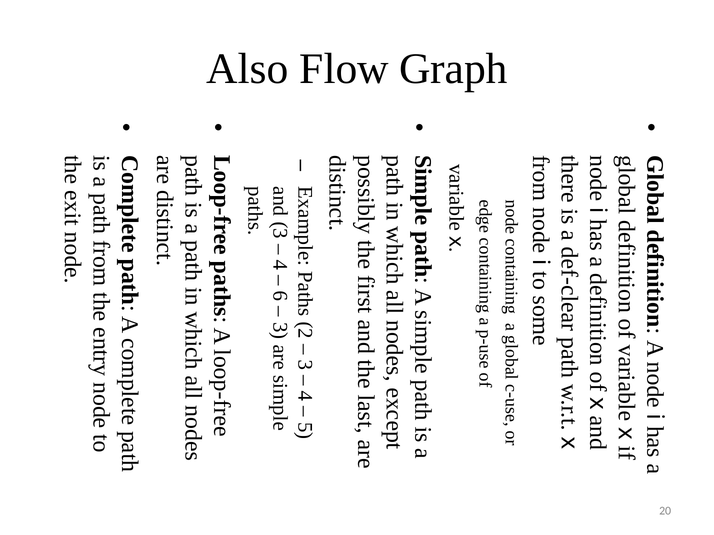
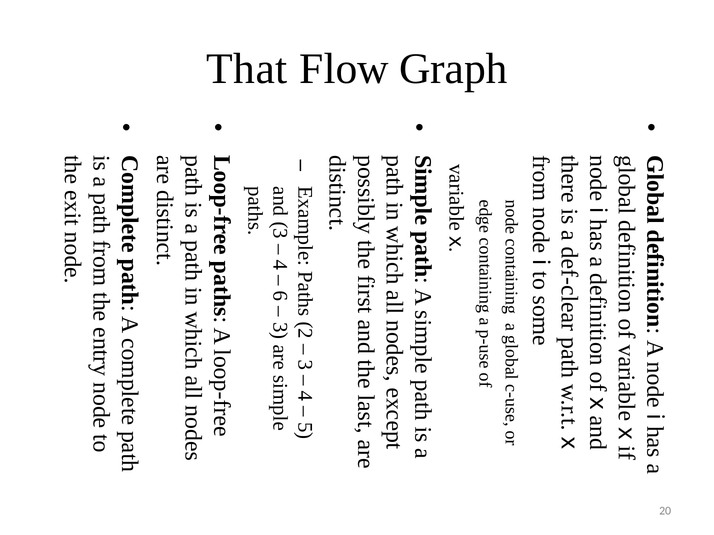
Also: Also -> That (247, 69)
